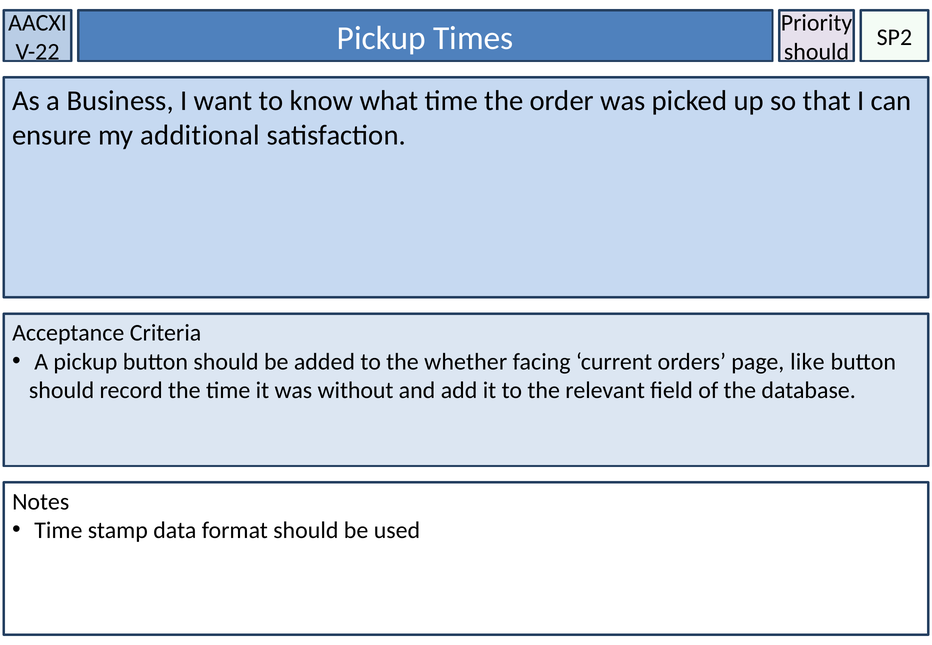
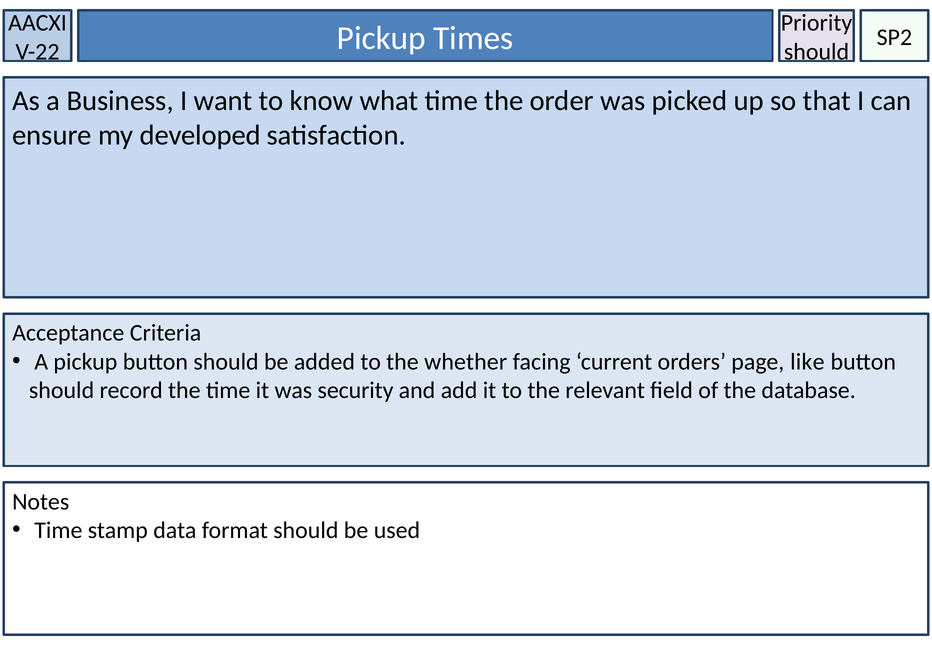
additional: additional -> developed (200, 135)
without: without -> security (356, 391)
